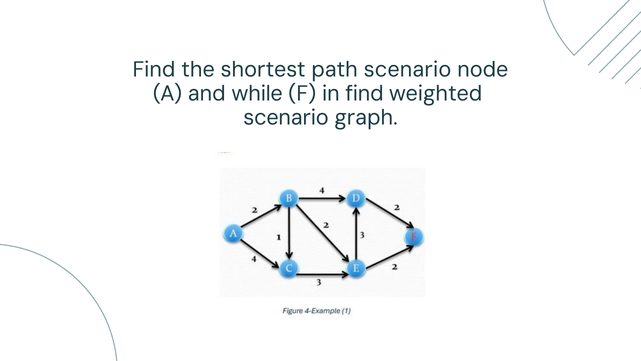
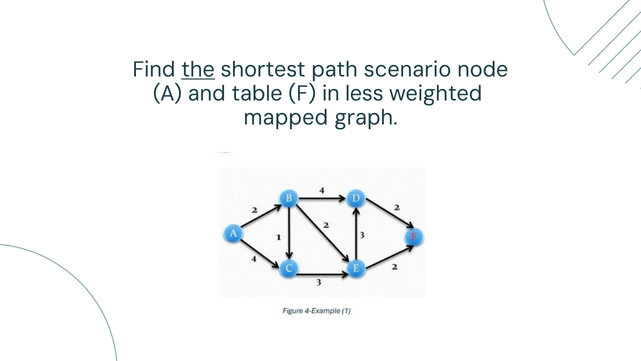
the underline: none -> present (198, 70)
while: while -> table (257, 94)
in find: find -> less (364, 94)
scenario: scenario -> mapped (286, 118)
